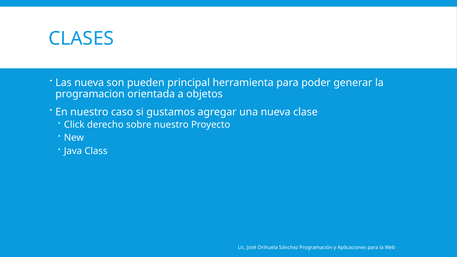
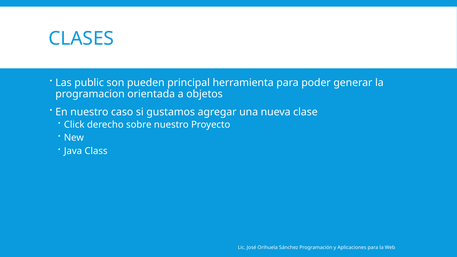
Las nueva: nueva -> public (89, 83)
